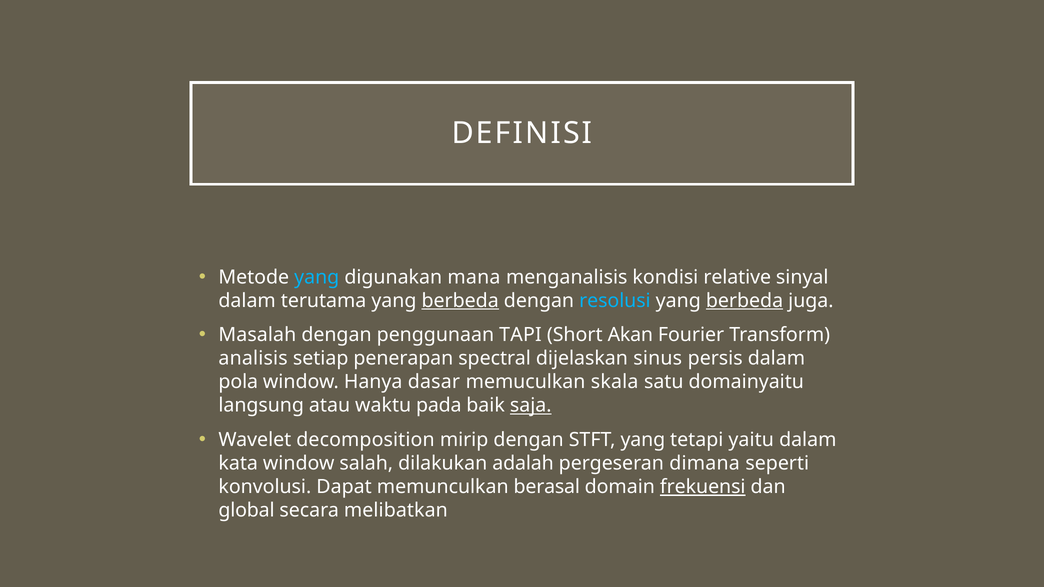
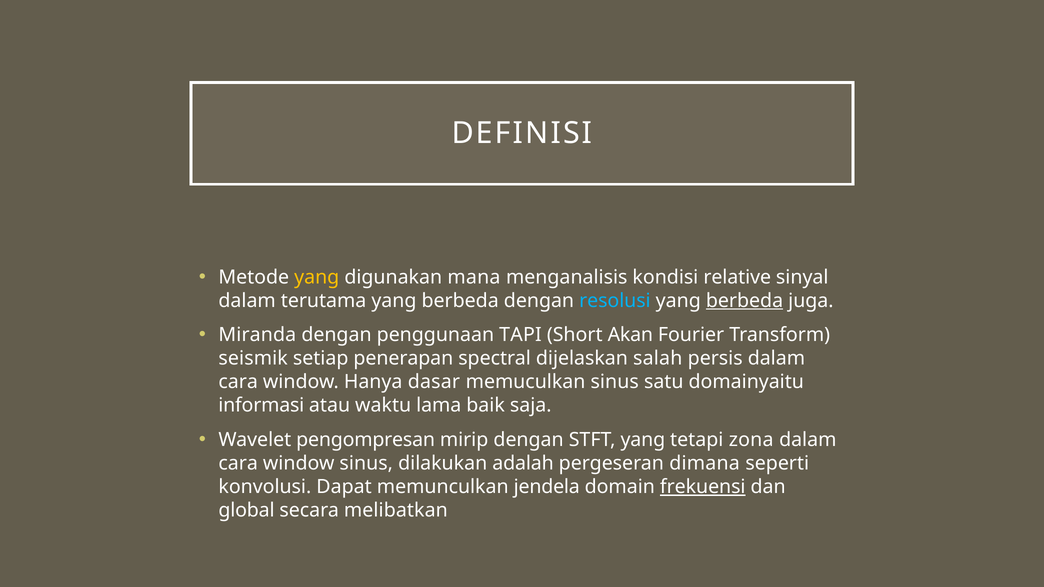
yang colour: light blue -> yellow (317, 277)
berbeda underline: present -> none (460, 301)
Masalah: Masalah -> Miranda (257, 335)
analisis: analisis -> seismik (253, 359)
sinus: sinus -> salah (658, 359)
pola: pola -> cara (238, 382)
memuculkan skala: skala -> sinus (615, 382)
langsung: langsung -> informasi (261, 406)
pada: pada -> lama (439, 406)
saja underline: present -> none (531, 406)
decomposition: decomposition -> pengompresan (366, 440)
yaitu: yaitu -> zona (751, 440)
kata: kata -> cara (238, 463)
window salah: salah -> sinus (366, 463)
berasal: berasal -> jendela (547, 487)
